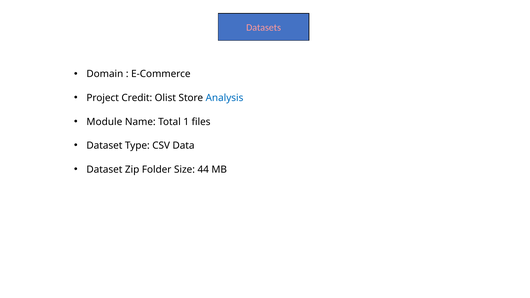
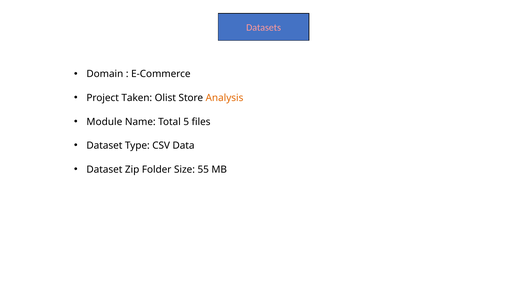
Credit: Credit -> Taken (137, 98)
Analysis colour: blue -> orange (225, 98)
1: 1 -> 5 (186, 122)
44: 44 -> 55 (203, 169)
